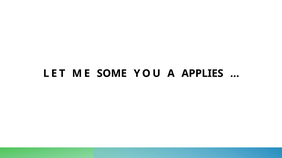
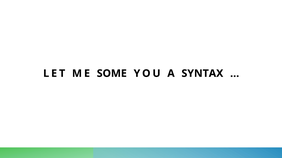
APPLIES: APPLIES -> SYNTAX (202, 74)
